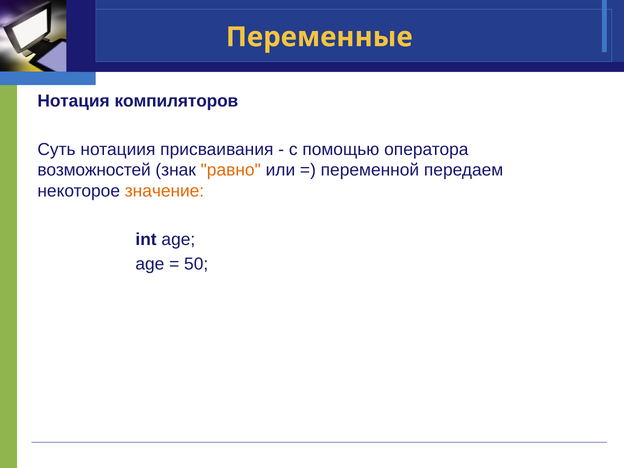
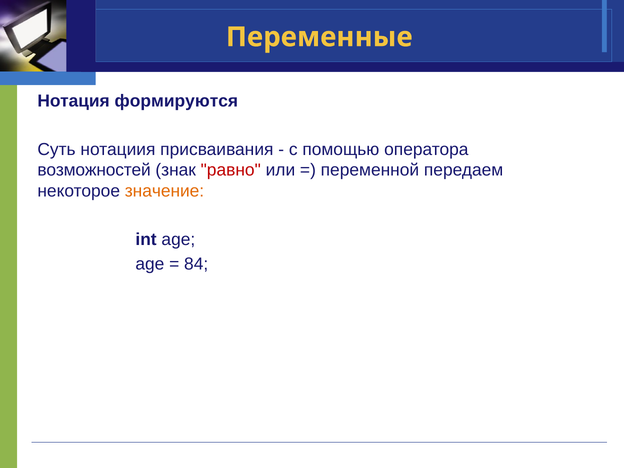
компиляторов: компиляторов -> формируются (176, 101)
равно colour: orange -> red (231, 170)
50: 50 -> 84 (196, 264)
